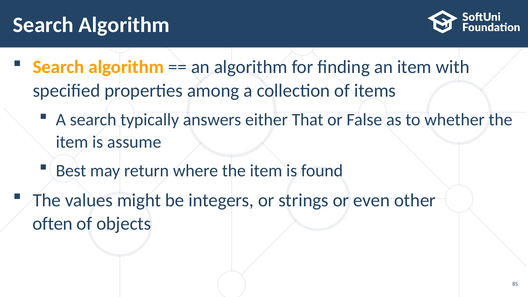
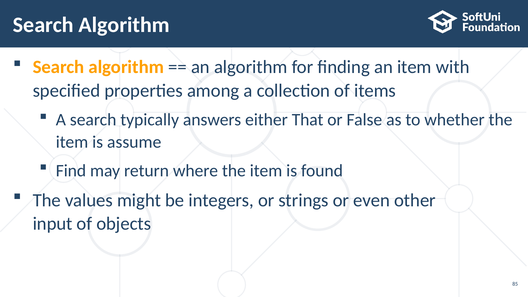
Best: Best -> Find (71, 171)
often: often -> input (53, 224)
